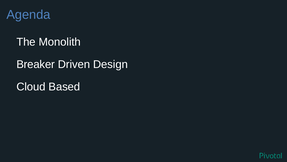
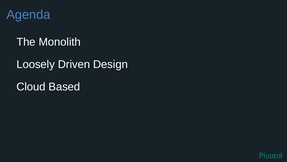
Breaker: Breaker -> Loosely (36, 64)
